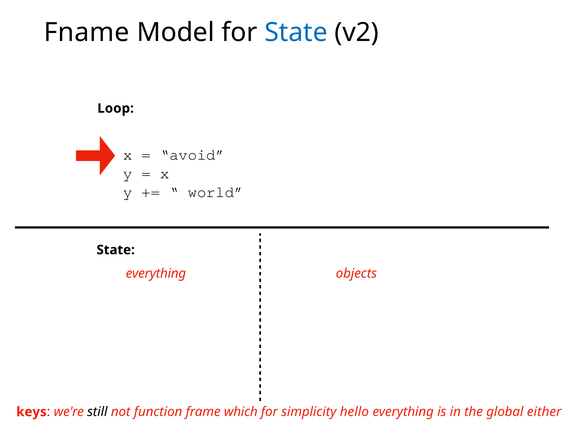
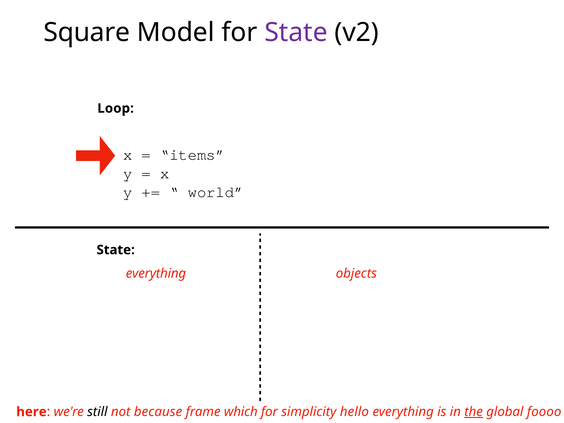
Fname: Fname -> Square (87, 32)
State colour: blue -> purple (296, 32)
avoid: avoid -> items (192, 155)
keys: keys -> here (31, 412)
function: function -> because (158, 412)
the underline: none -> present (474, 412)
either: either -> foooo (544, 412)
